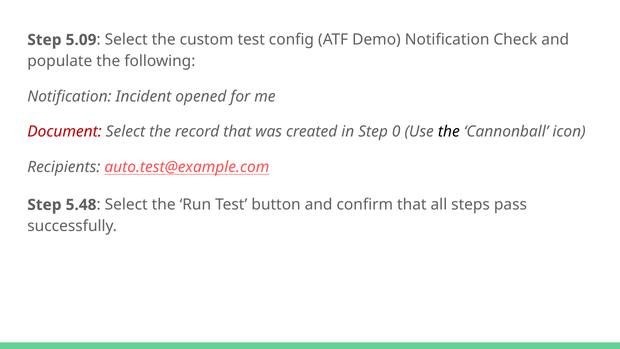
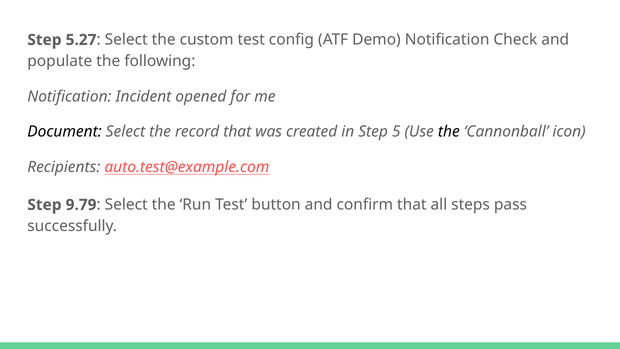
5.09: 5.09 -> 5.27 (81, 40)
Document colour: red -> black (65, 132)
0: 0 -> 5 (396, 132)
5.48: 5.48 -> 9.79 (81, 205)
